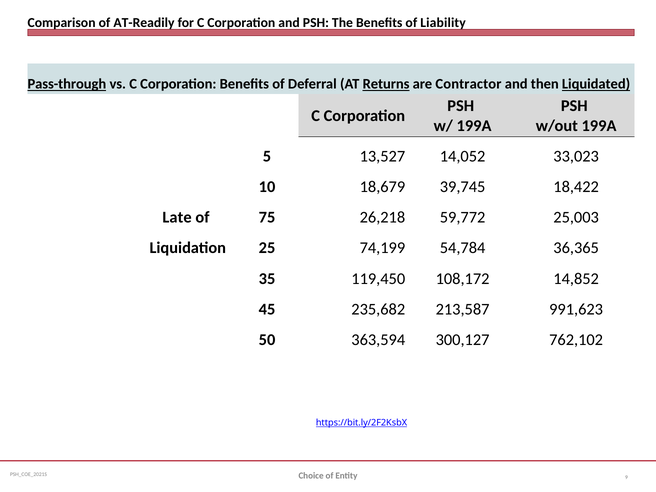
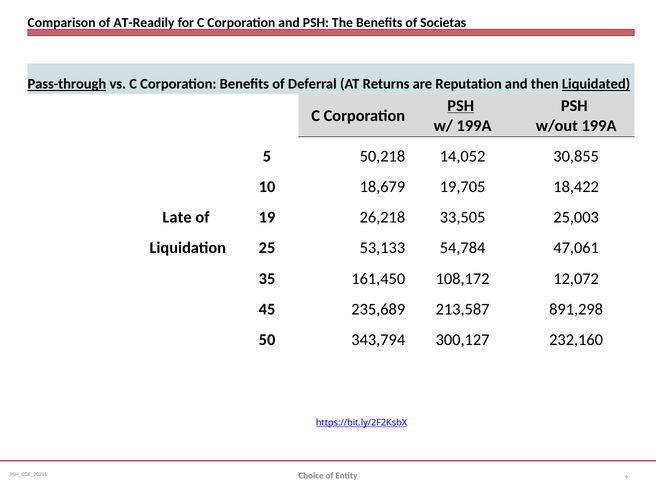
Liability: Liability -> Societas (443, 23)
Returns underline: present -> none (386, 84)
Contractor: Contractor -> Reputation (469, 84)
PSH underline: none -> present (461, 106)
13,527: 13,527 -> 50,218 (382, 156)
33,023: 33,023 -> 30,855 (576, 156)
39,745: 39,745 -> 19,705 (463, 187)
75: 75 -> 19 (267, 217)
59,772: 59,772 -> 33,505 (463, 217)
74,199: 74,199 -> 53,133 (382, 248)
36,365: 36,365 -> 47,061 (576, 248)
119,450: 119,450 -> 161,450 (378, 279)
14,852: 14,852 -> 12,072 (576, 279)
235,682: 235,682 -> 235,689 (378, 309)
991,623: 991,623 -> 891,298 (576, 309)
363,594: 363,594 -> 343,794 (378, 340)
762,102: 762,102 -> 232,160 (576, 340)
